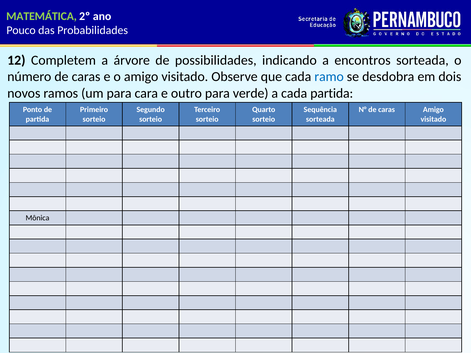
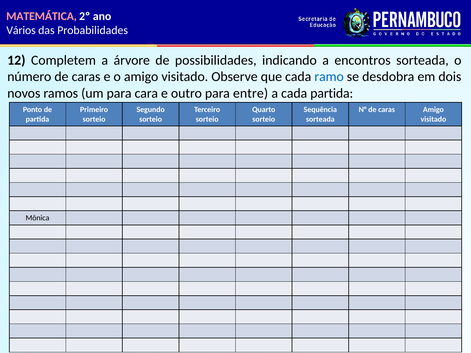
MATEMÁTICA colour: light green -> pink (42, 16)
Pouco: Pouco -> Vários (21, 30)
verde: verde -> entre (251, 93)
